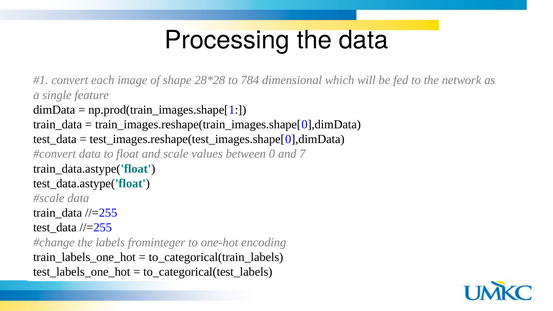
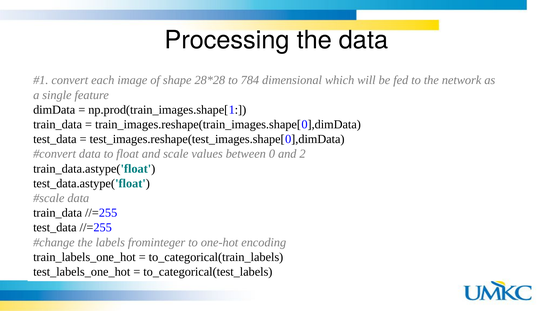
7: 7 -> 2 (303, 154)
